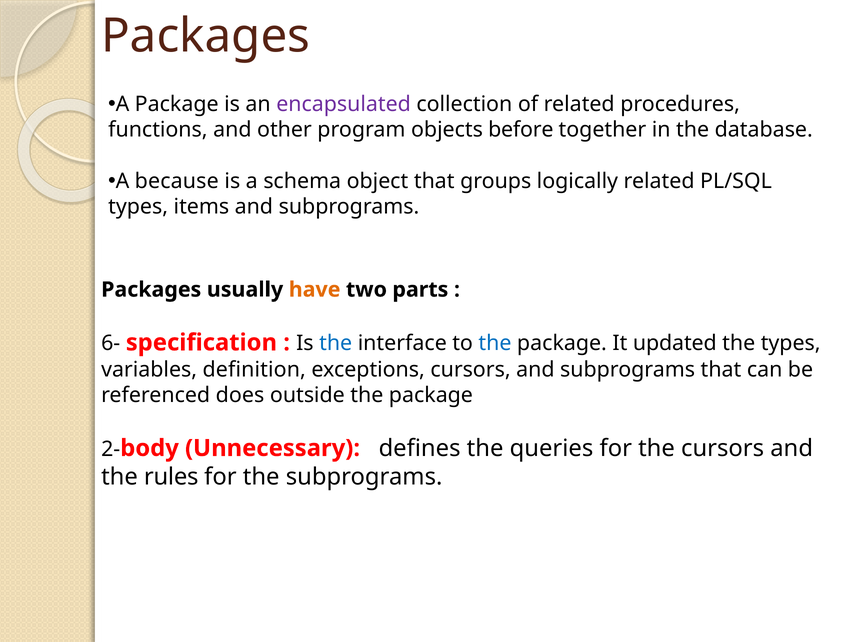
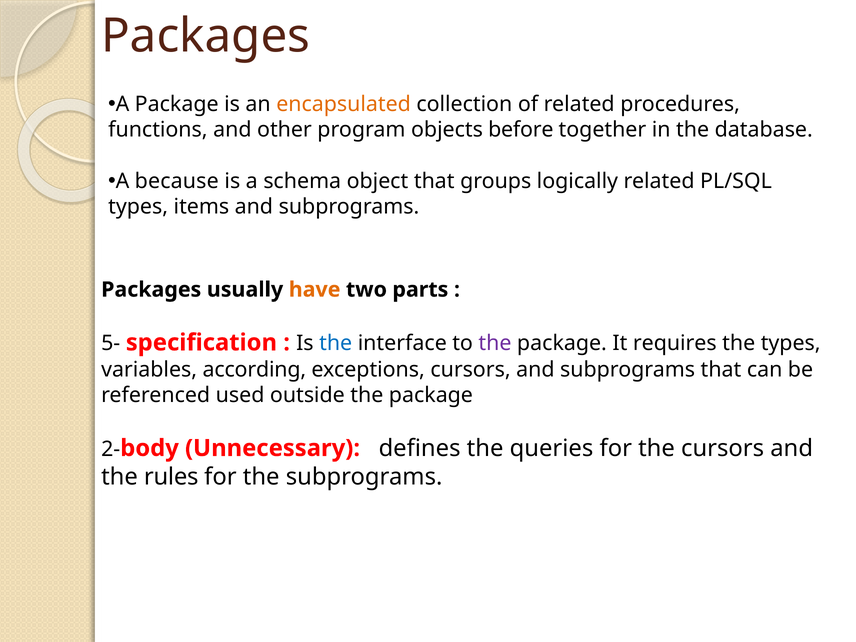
encapsulated colour: purple -> orange (344, 104)
6-: 6- -> 5- (111, 343)
the colour: blue -> purple (495, 343)
updated: updated -> requires (675, 343)
definition: definition -> according (254, 370)
does: does -> used (240, 395)
